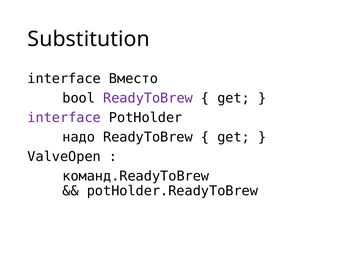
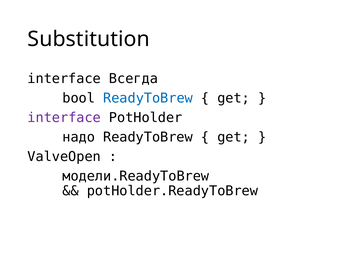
Вместо: Вместо -> Всегда (133, 79)
ReadyToBrew colour: purple -> blue (148, 98)
команд.ReadyToBrew: команд.ReadyToBrew -> модели.ReadyToBrew (136, 176)
